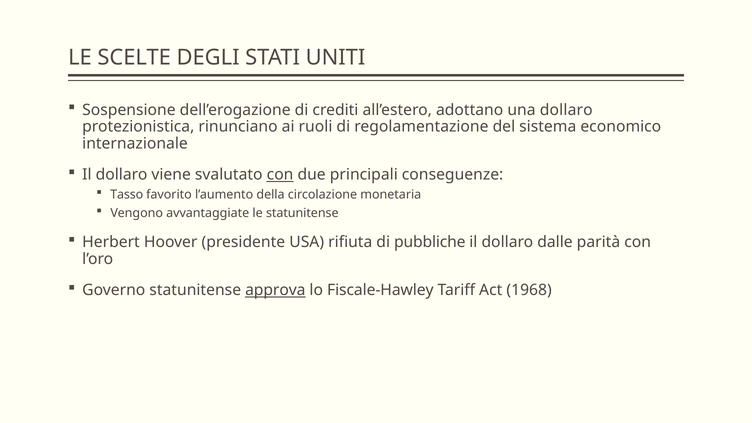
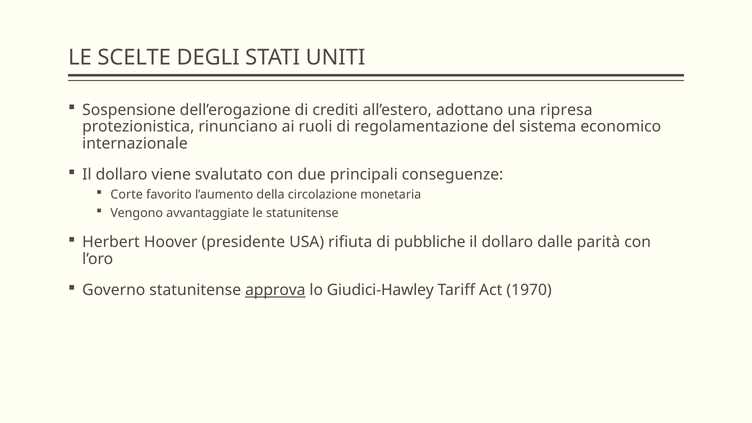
una dollaro: dollaro -> ripresa (566, 110)
con underline: present -> none (280, 175)
Tasso: Tasso -> Corte (127, 195)
Fiscale-Hawley: Fiscale-Hawley -> Giudici-Hawley (380, 290)
1968: 1968 -> 1970 (529, 290)
